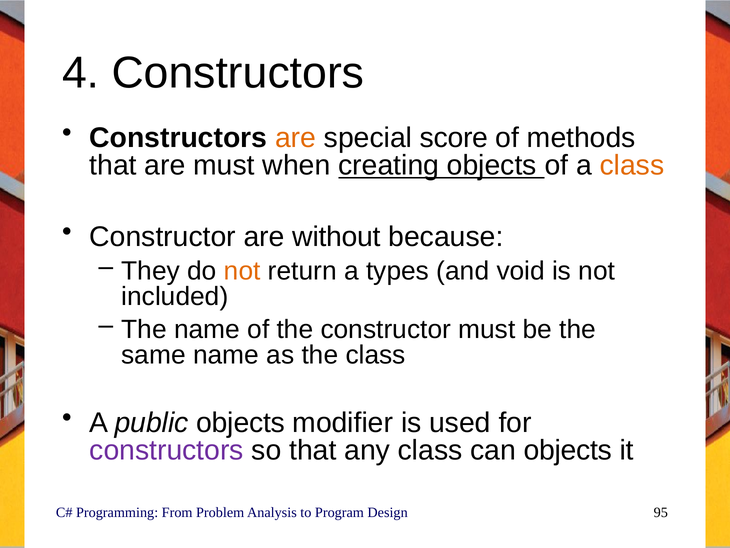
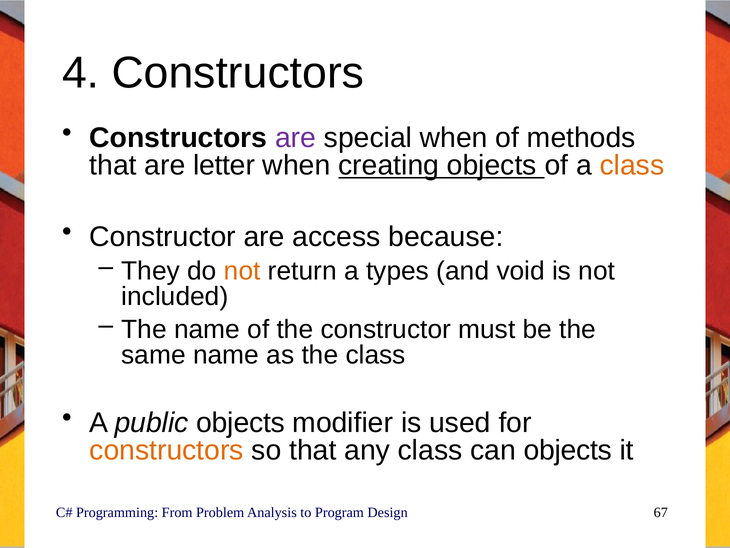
are colour: orange -> purple (296, 138)
special score: score -> when (454, 138)
are must: must -> letter (224, 165)
without: without -> access (336, 237)
constructors colour: purple -> orange (167, 450)
95: 95 -> 67 (661, 512)
